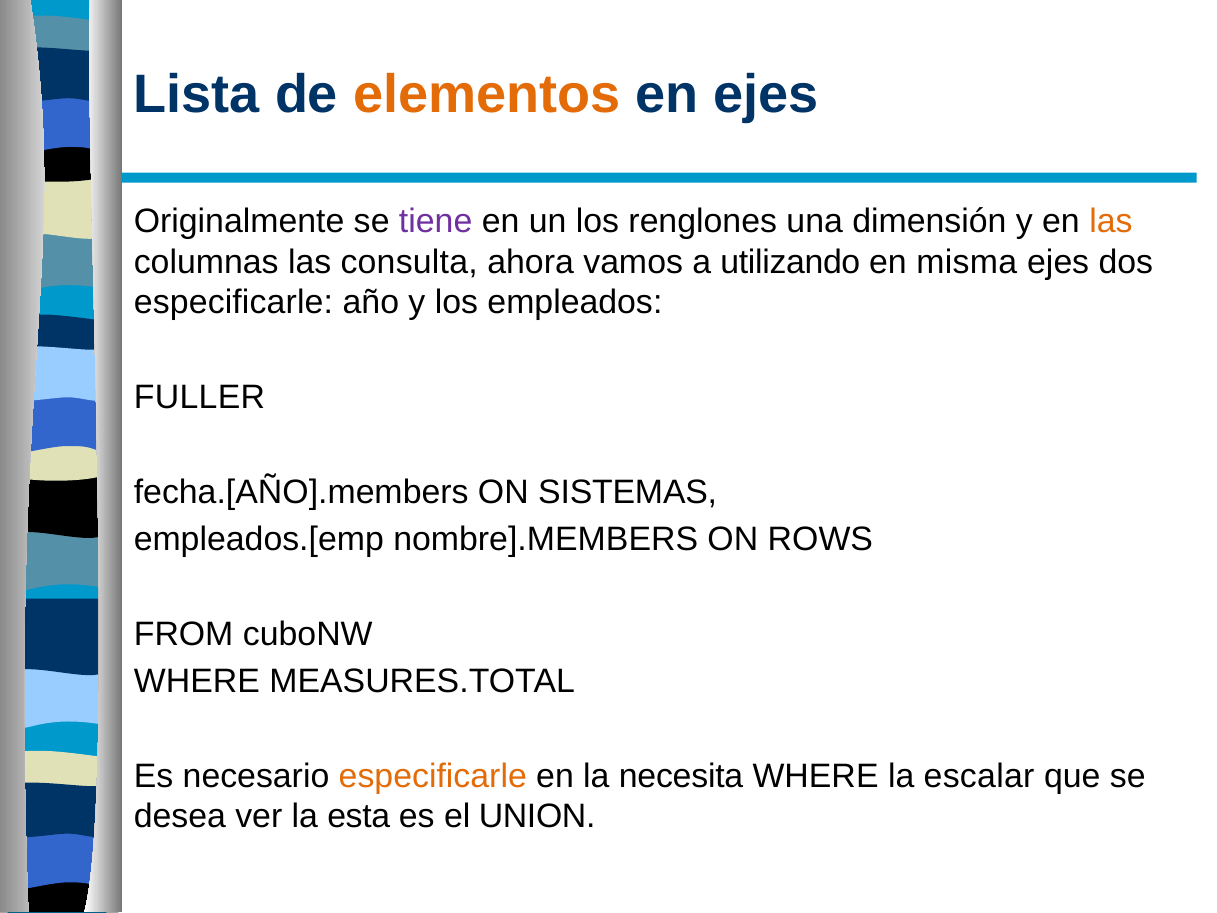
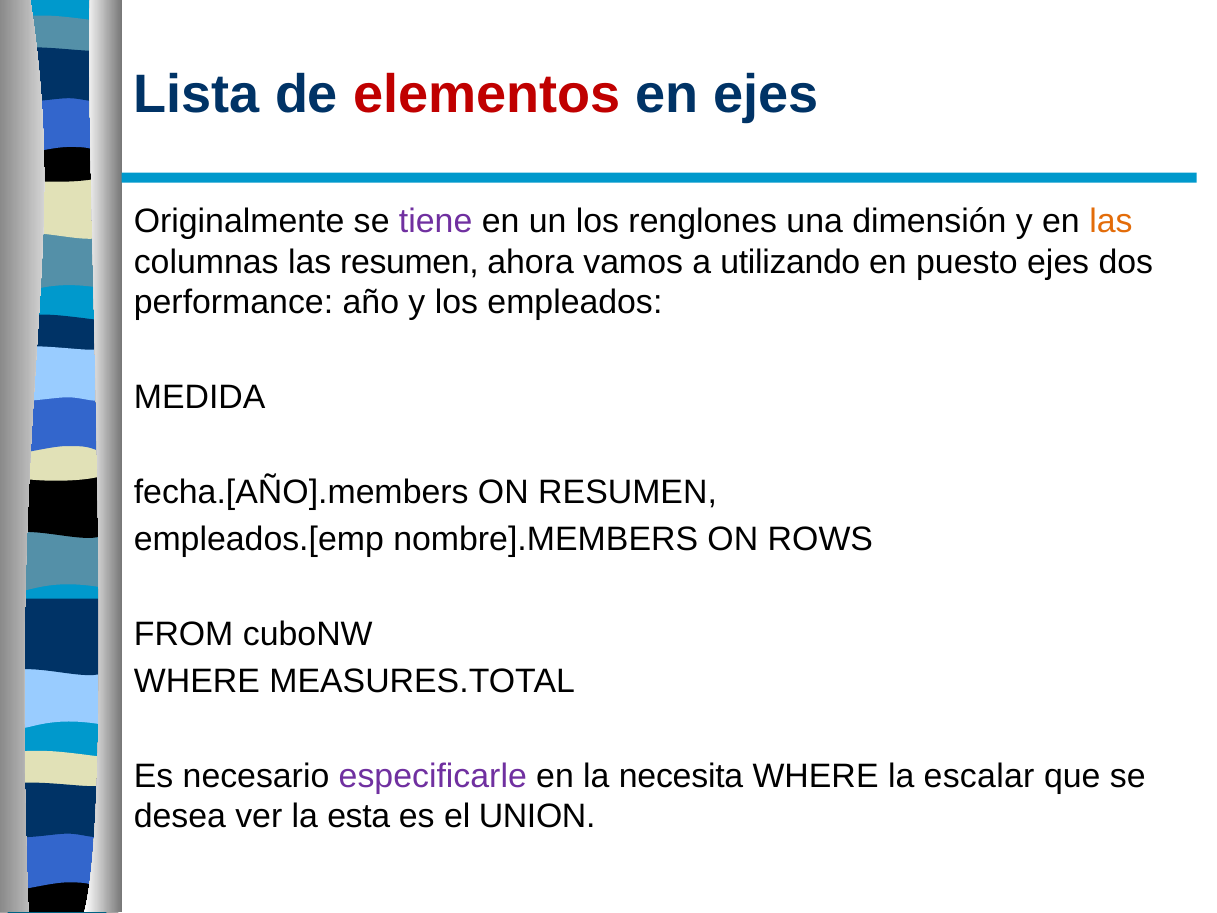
elementos colour: orange -> red (487, 95)
las consulta: consulta -> resumen (409, 262)
misma: misma -> puesto (967, 262)
especificarle: especificarle -> performance (234, 303)
FULLER: FULLER -> MEDIDA (200, 397)
ON SISTEMAS: SISTEMAS -> RESUMEN (628, 492)
especificarle colour: orange -> purple (433, 776)
